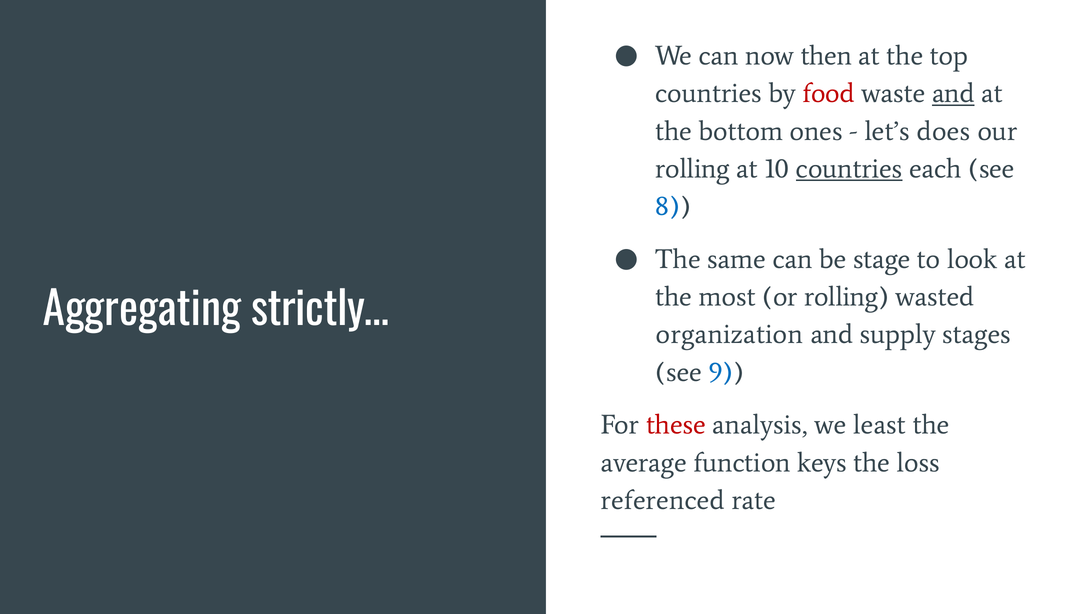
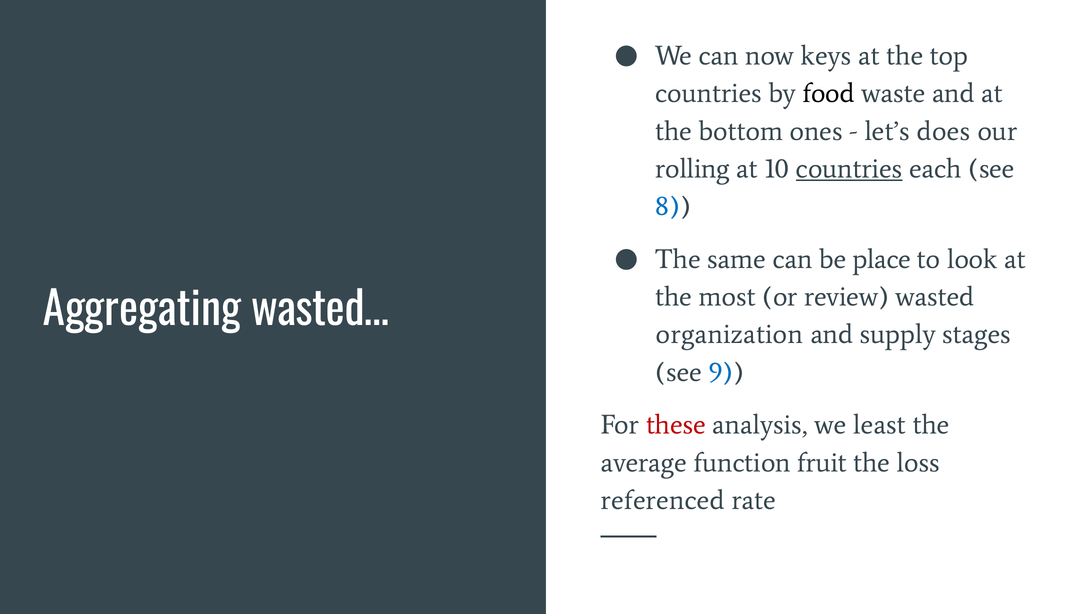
then: then -> keys (826, 56)
food colour: red -> black (828, 93)
and underline: present -> none (953, 93)
stage: stage -> place (882, 259)
or rolling: rolling -> review (847, 297)
strictly…: strictly… -> wasted… (320, 310)
keys: keys -> fruit (822, 463)
